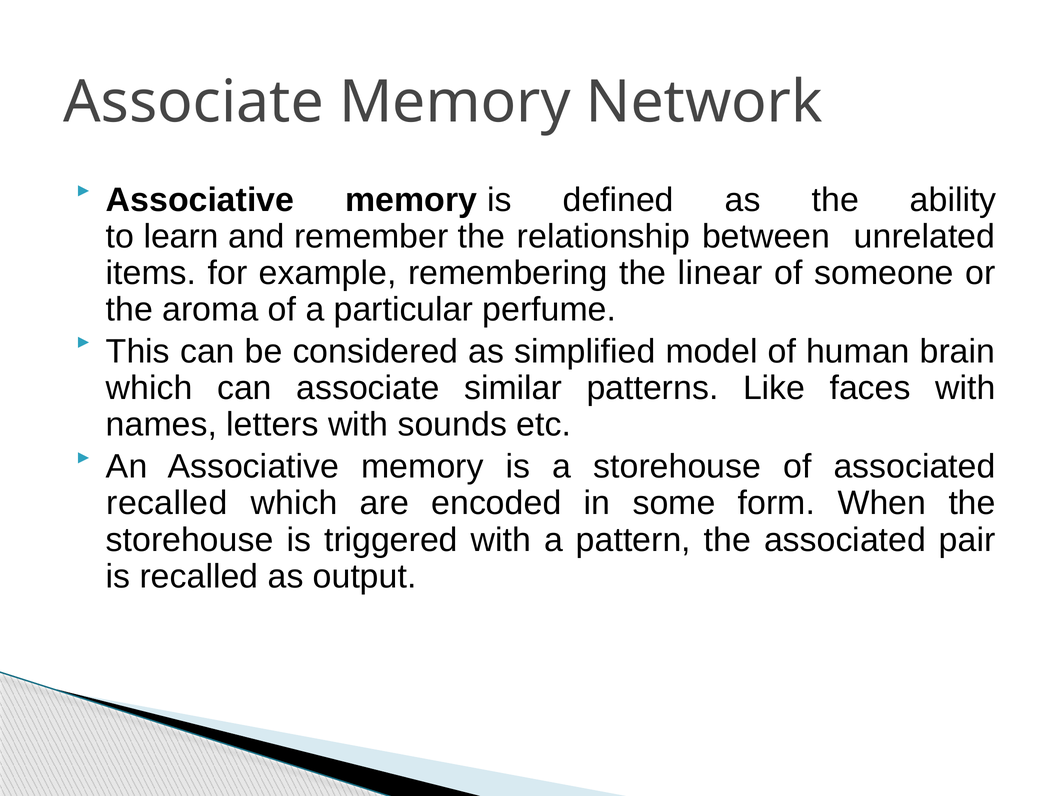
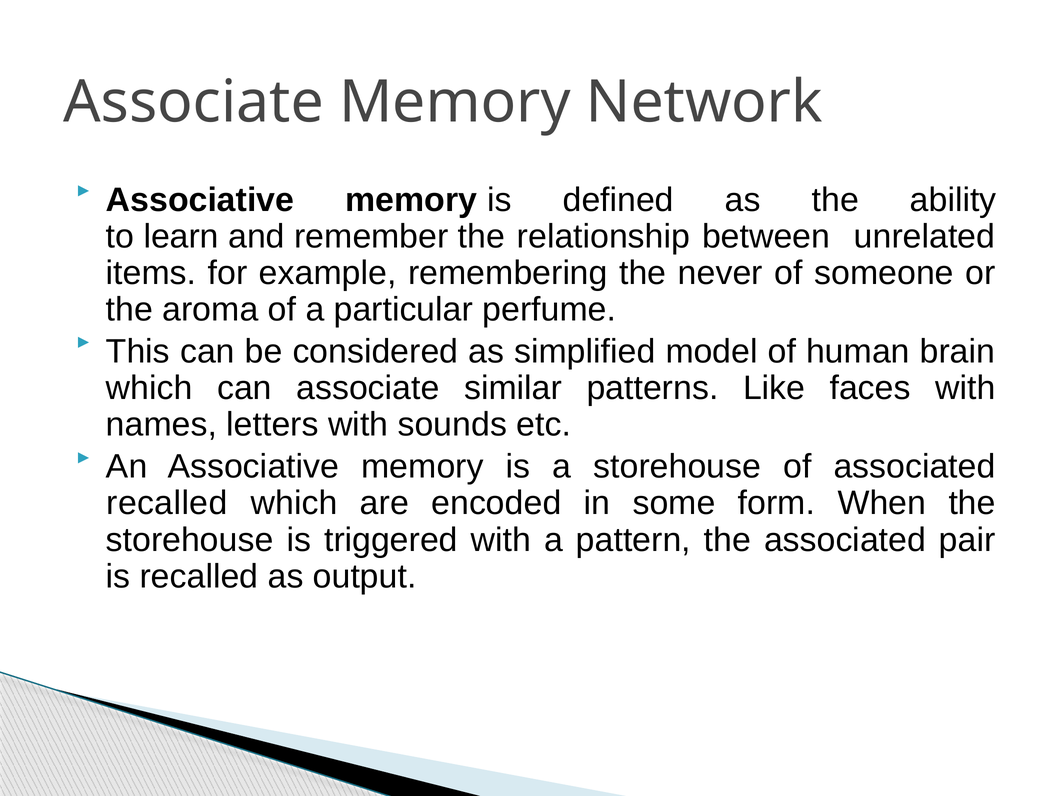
linear: linear -> never (720, 273)
